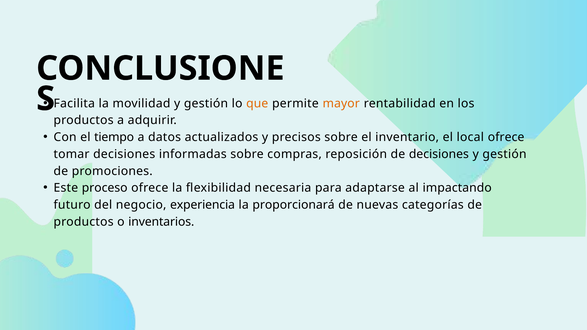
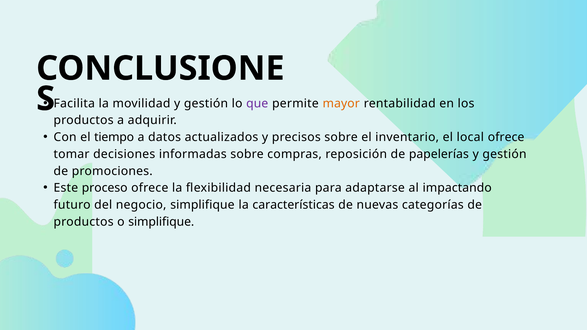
que colour: orange -> purple (257, 103)
de decisiones: decisiones -> papelerías (439, 154)
negocio experiencia: experiencia -> simplifique (202, 205)
proporcionará: proporcionará -> características (294, 205)
o inventarios: inventarios -> simplifique (161, 222)
